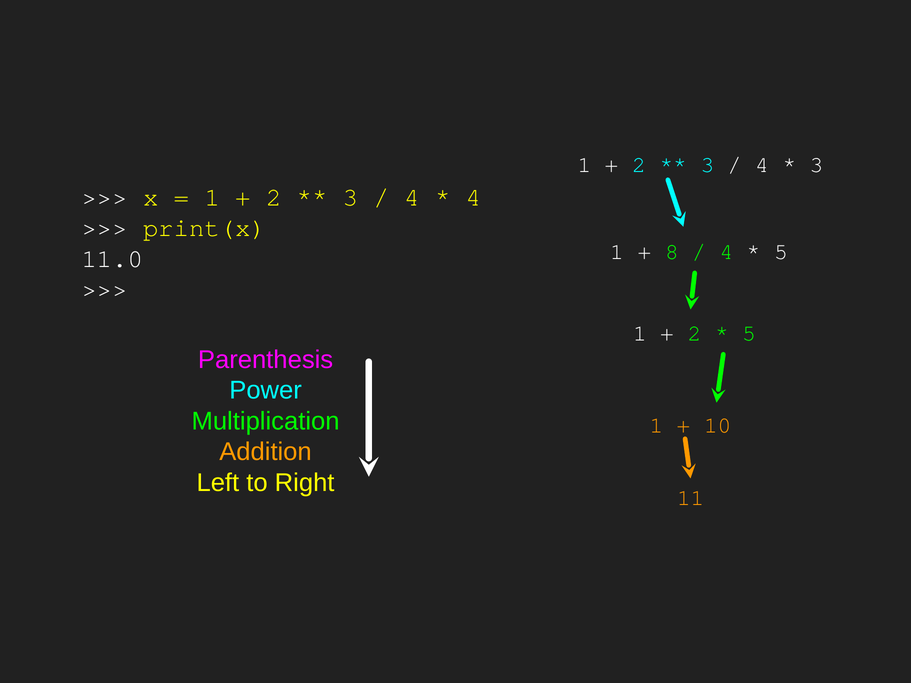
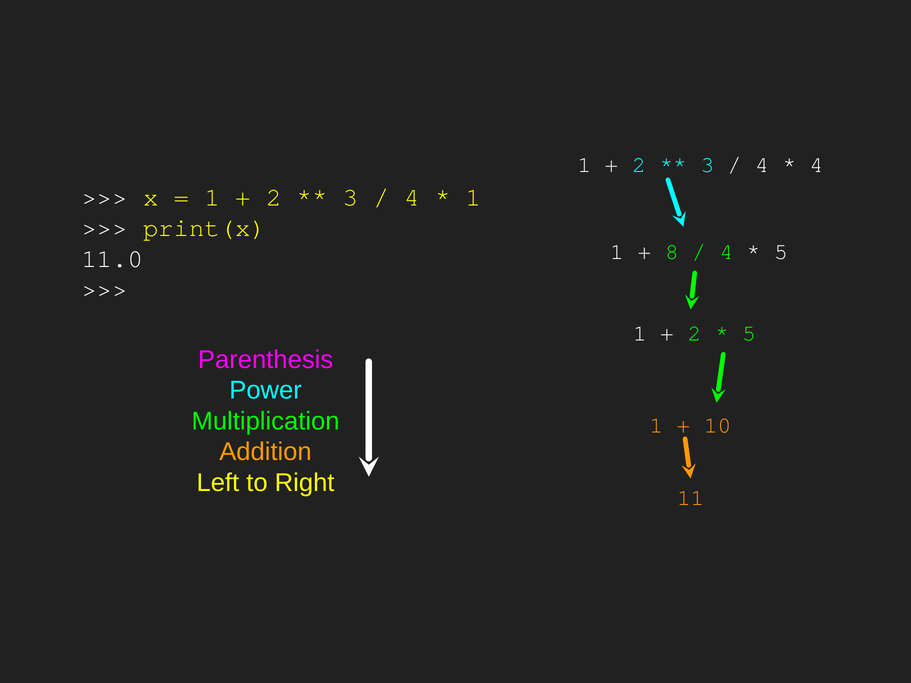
3: 3 -> 4 (817, 165)
4: 4 -> 1 (474, 197)
